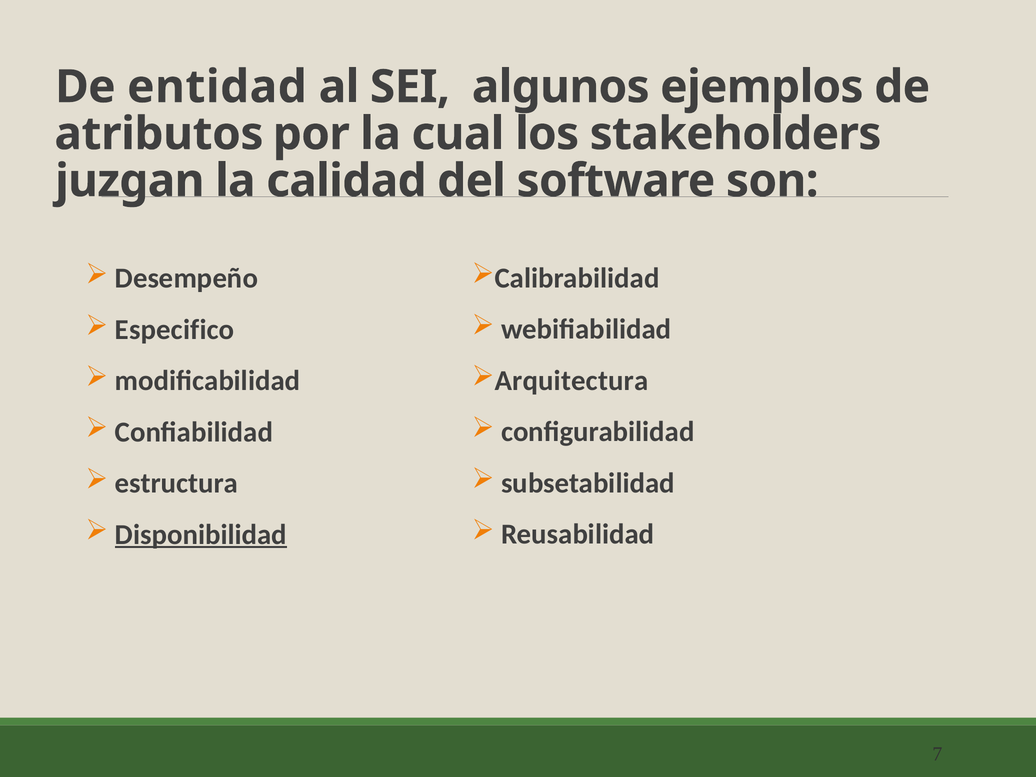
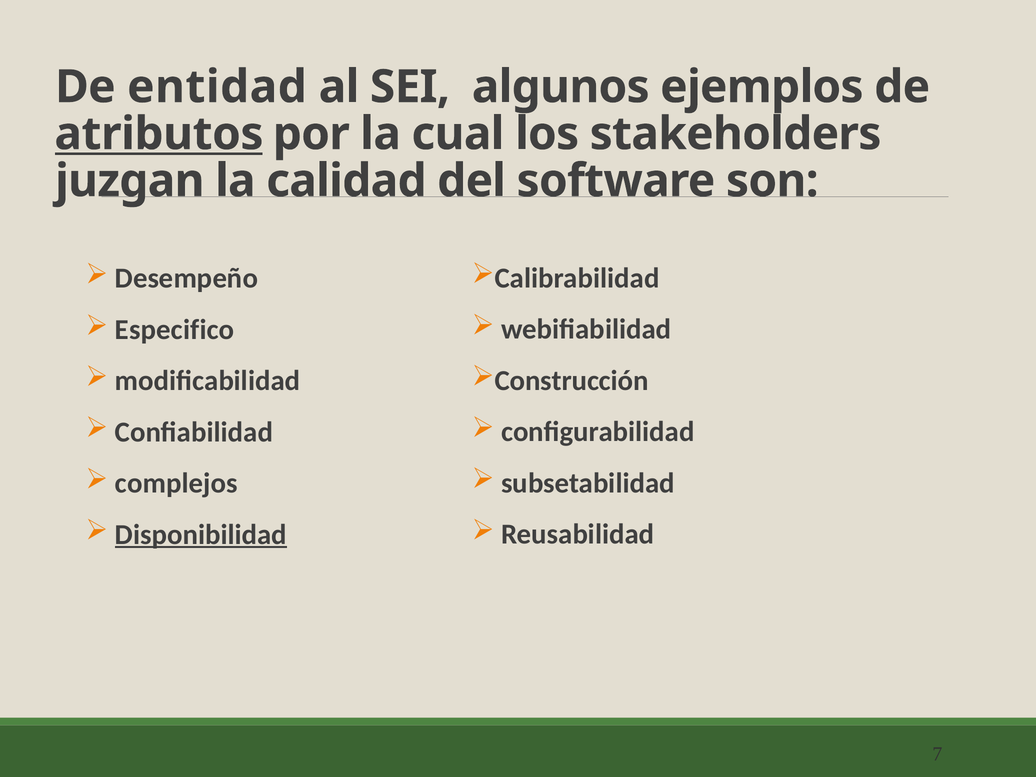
atributos underline: none -> present (159, 134)
Arquitectura: Arquitectura -> Construcción (572, 381)
estructura: estructura -> complejos (176, 483)
